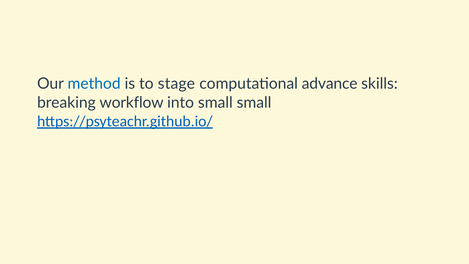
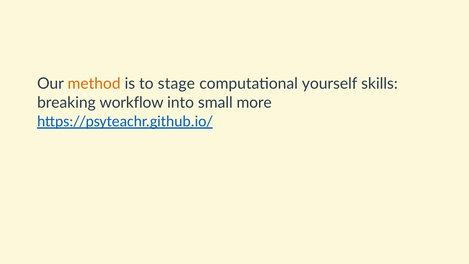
method colour: blue -> orange (94, 84)
advance: advance -> yourself (330, 84)
small small: small -> more (254, 102)
